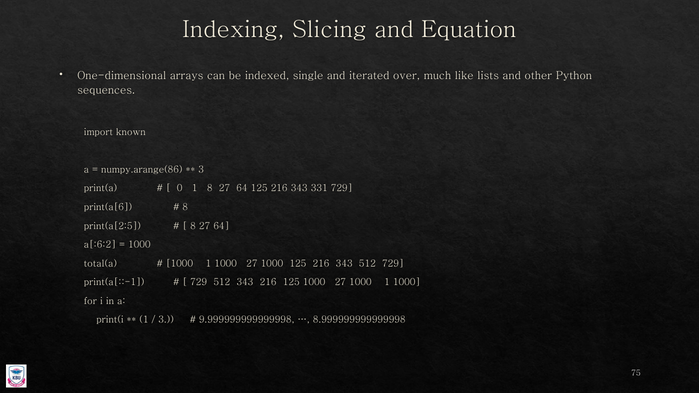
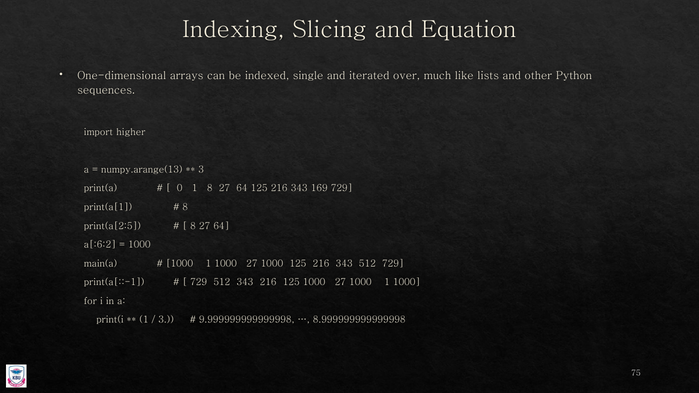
known: known -> higher (131, 132)
numpy.arange(86: numpy.arange(86 -> numpy.arange(13 (142, 170)
331: 331 -> 169 (319, 188)
print(a[6: print(a[6 -> print(a[1 (108, 207)
total(a: total(a -> main(a (100, 264)
